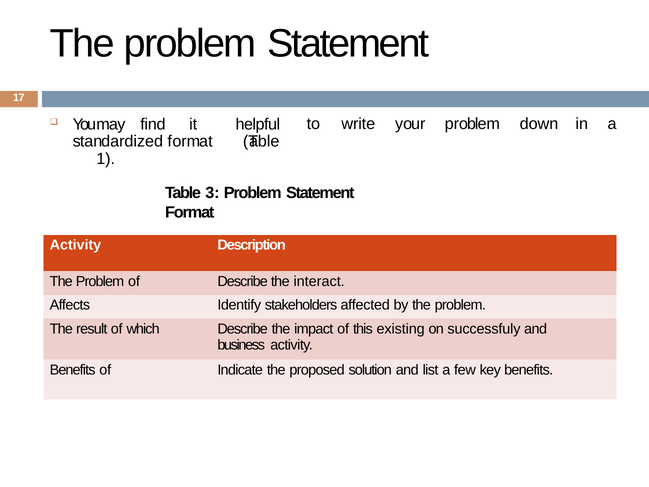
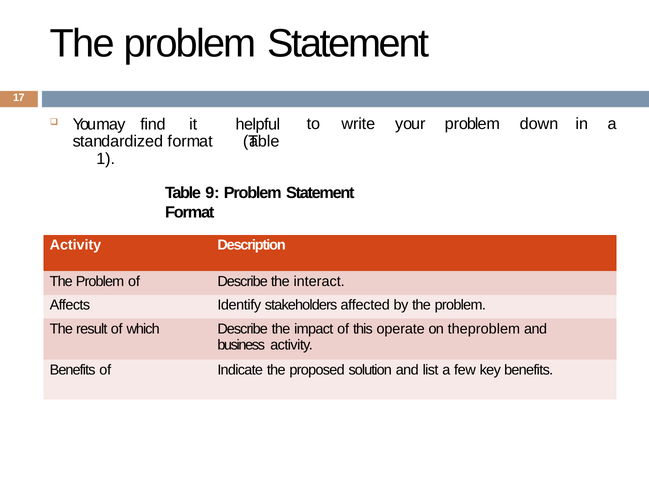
3: 3 -> 9 (212, 193)
existing: existing -> operate (401, 329)
successfuly: successfuly -> theproblem (484, 329)
